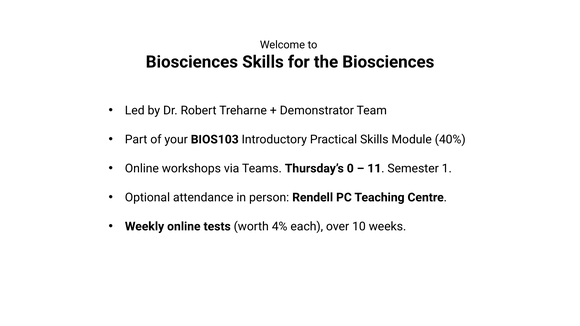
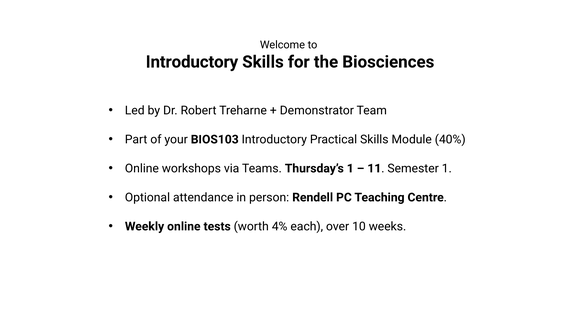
Biosciences: Biosciences -> Introductory (192, 62)
Thursday’s 0: 0 -> 1 (350, 169)
